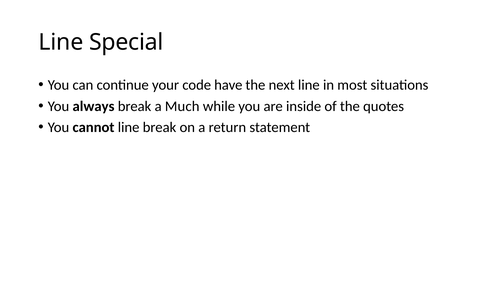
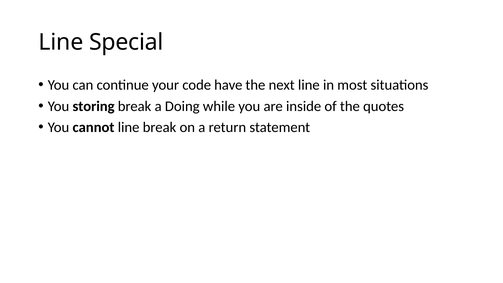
always: always -> storing (94, 106)
Much: Much -> Doing (182, 106)
